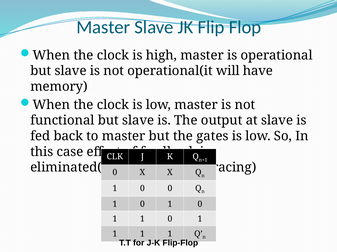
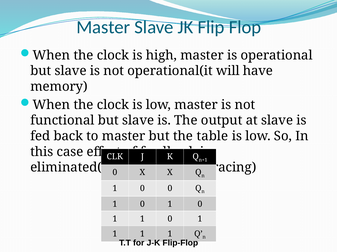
gates: gates -> table (212, 136)
